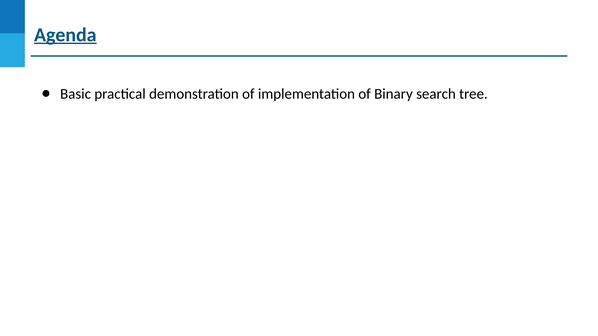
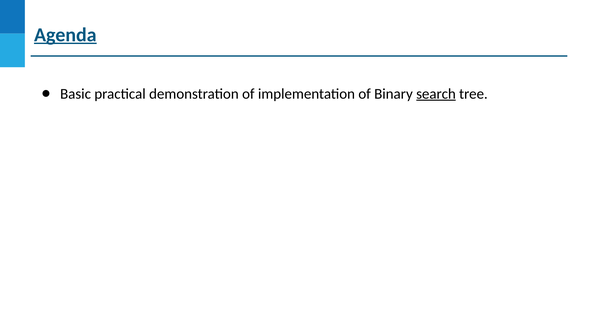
search underline: none -> present (436, 94)
